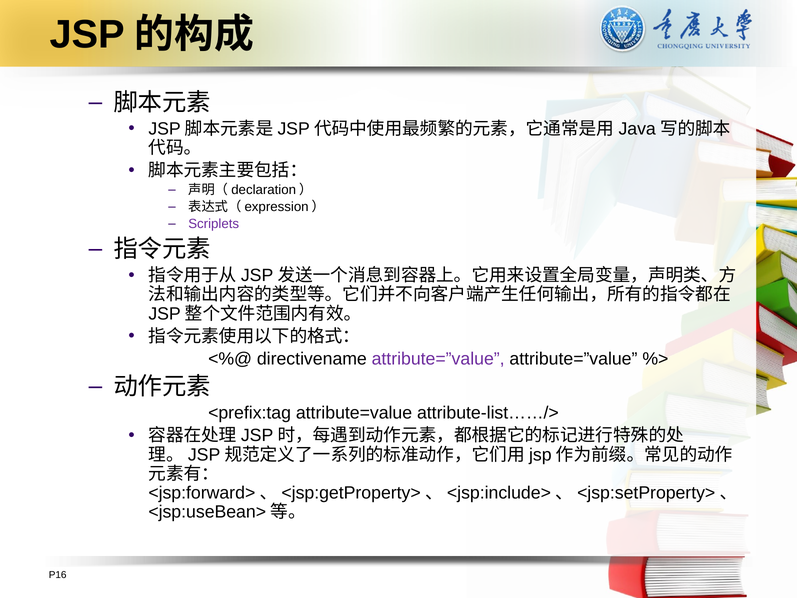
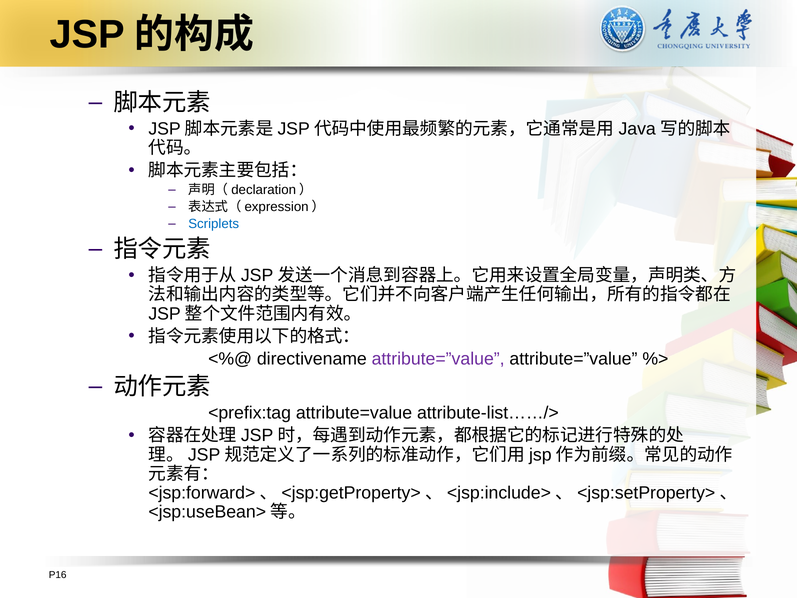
Scriplets colour: purple -> blue (214, 224)
